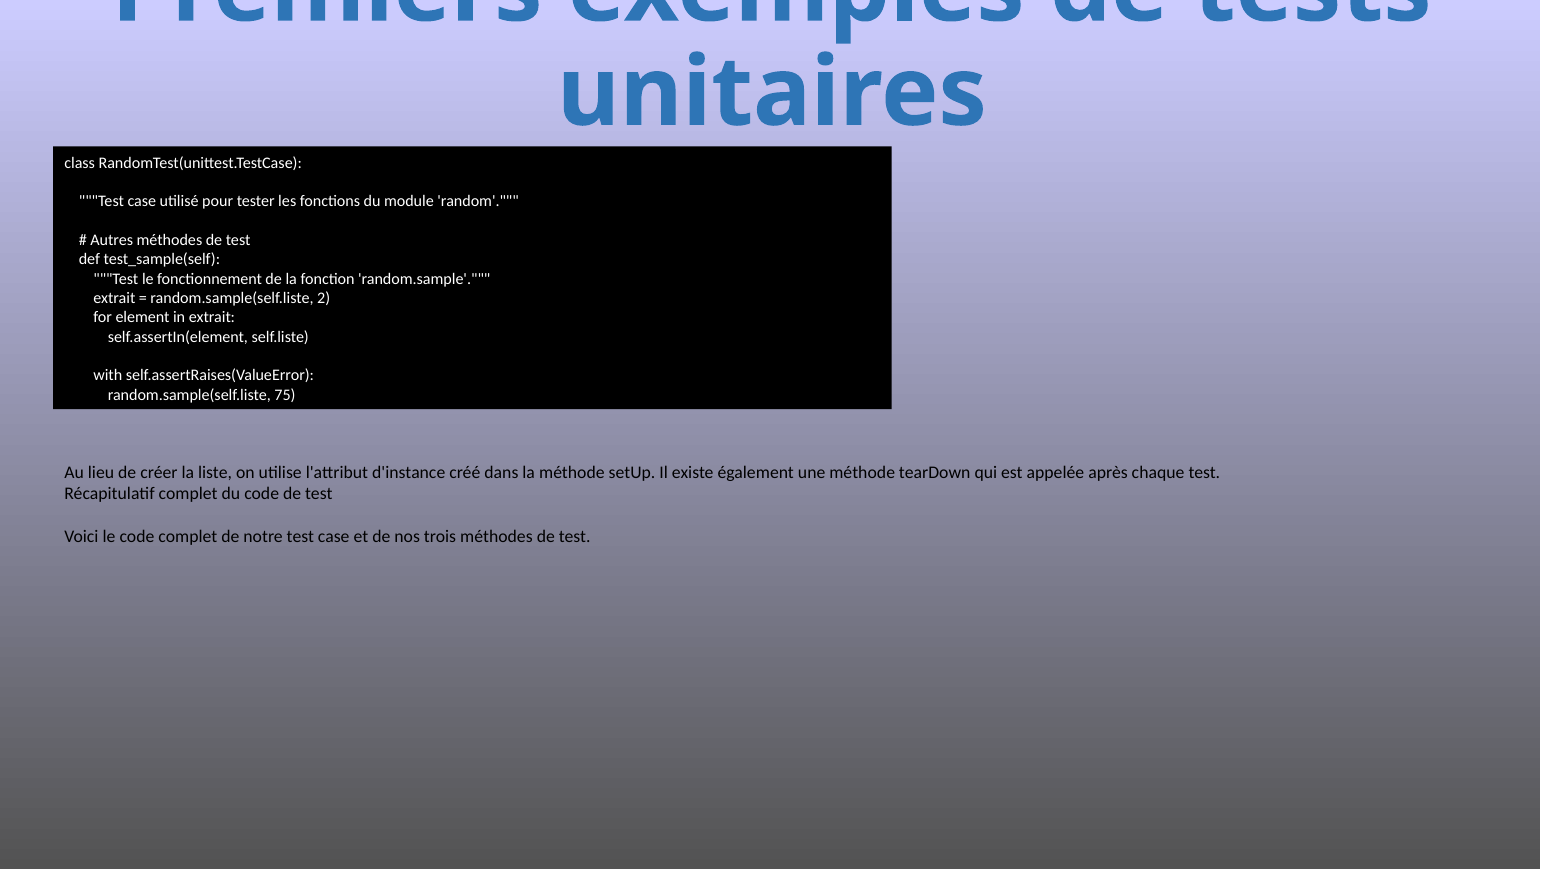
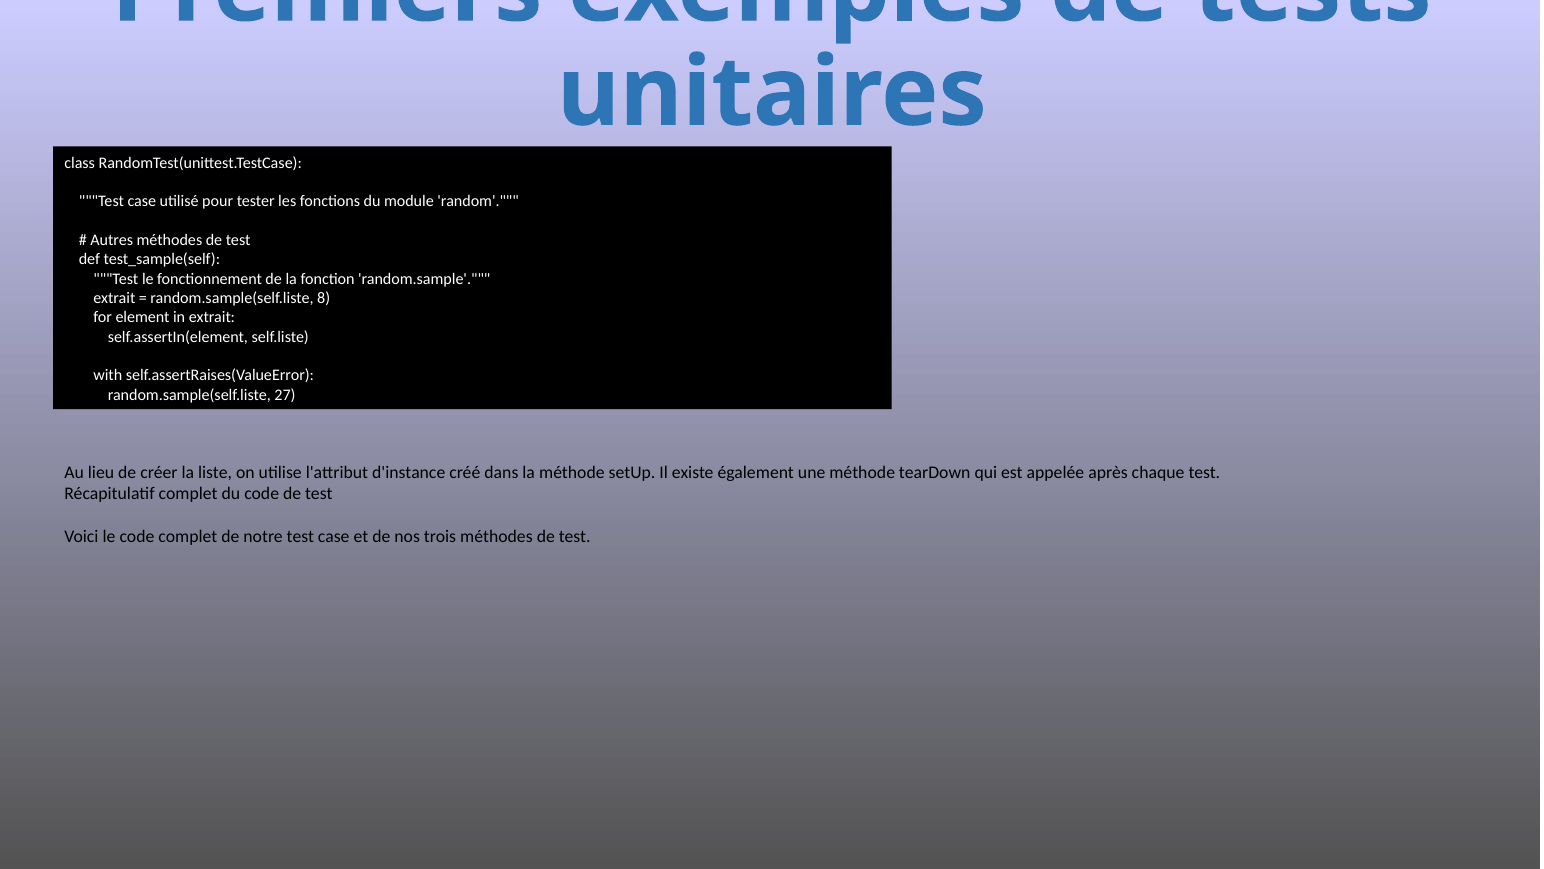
2: 2 -> 8 (324, 298)
75: 75 -> 27 (285, 395)
